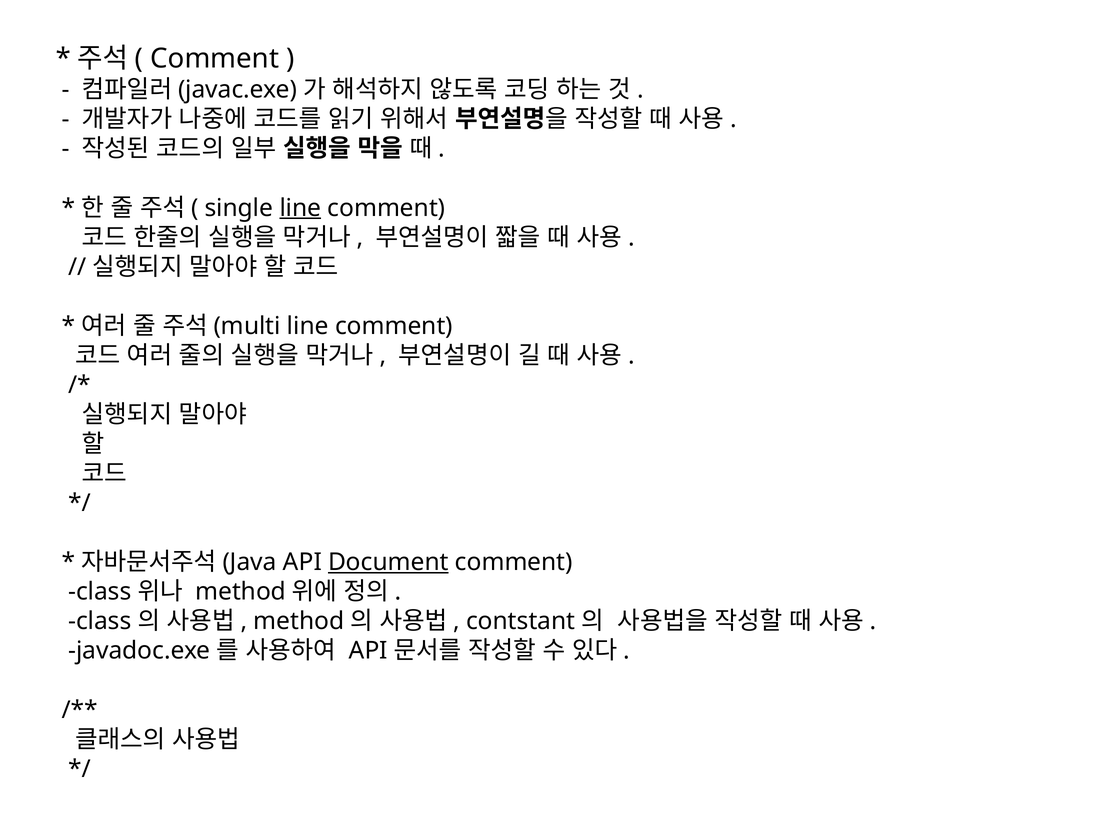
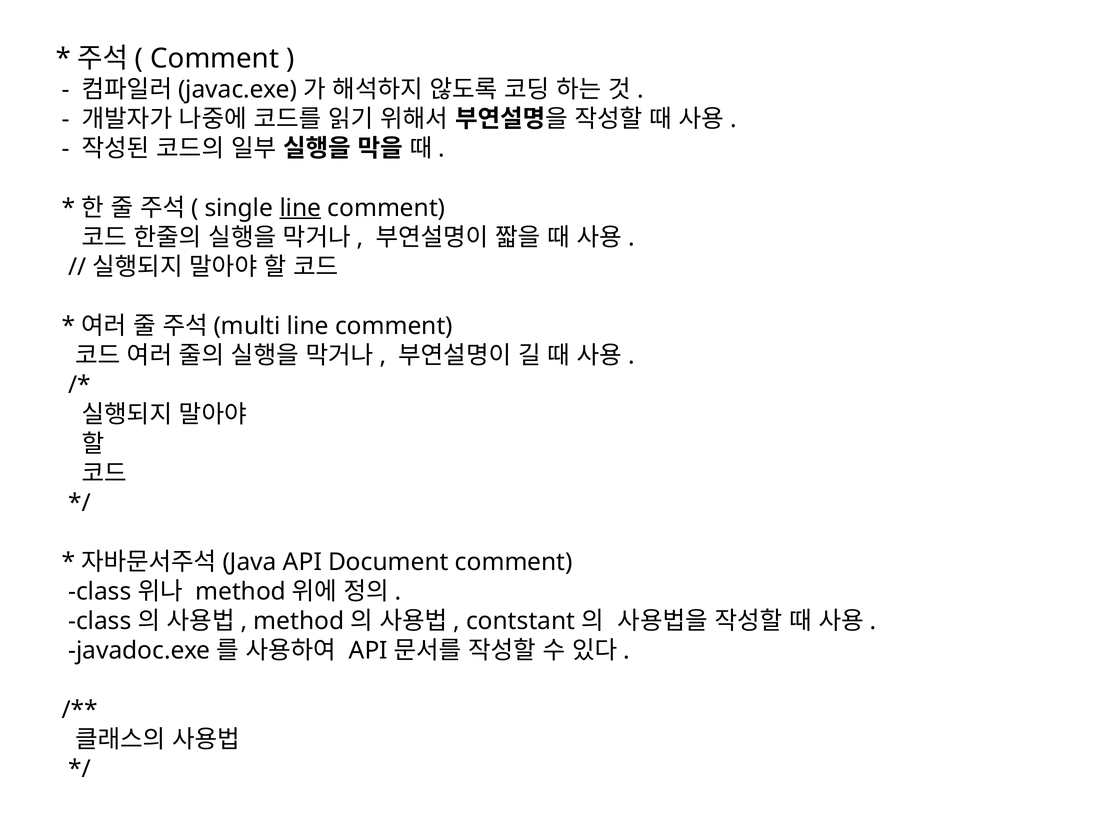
Document underline: present -> none (388, 562)
